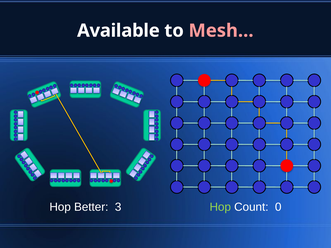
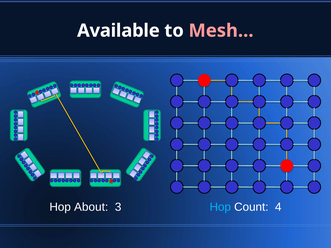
Better: Better -> About (91, 207)
Hop colour: light green -> light blue (220, 207)
0: 0 -> 4 (278, 207)
